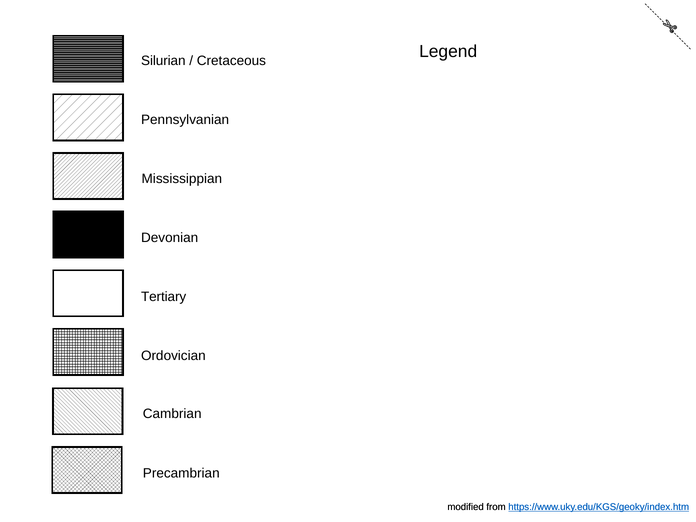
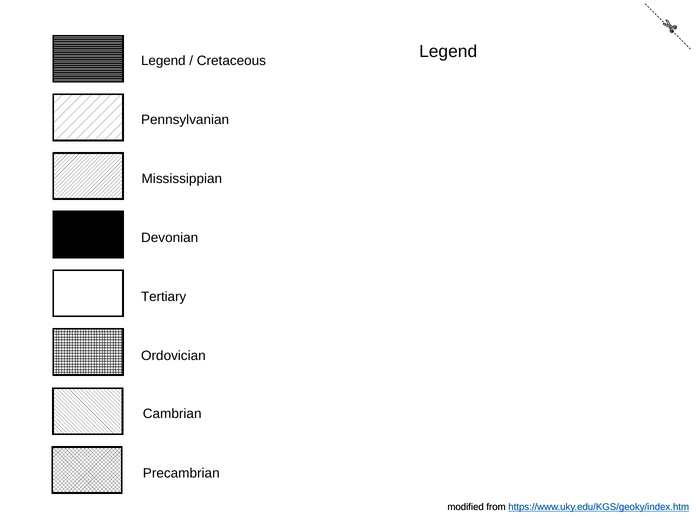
Silurian: Silurian -> Legend (163, 61)
